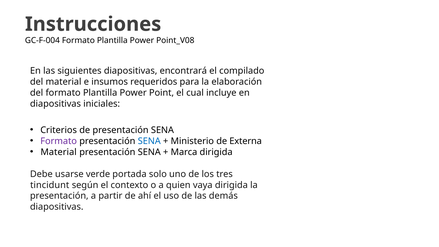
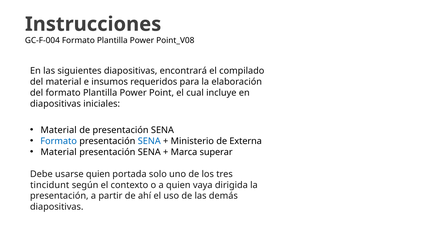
Criterios: Criterios -> Material (59, 130)
Formato colour: purple -> blue (59, 141)
Marca dirigida: dirigida -> superar (216, 152)
usarse verde: verde -> quien (98, 174)
